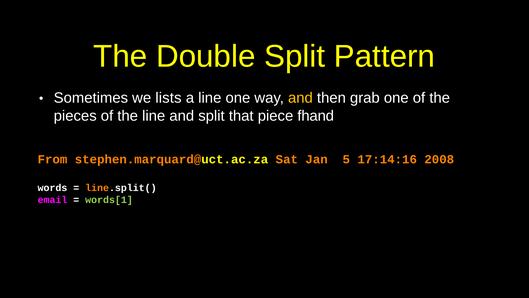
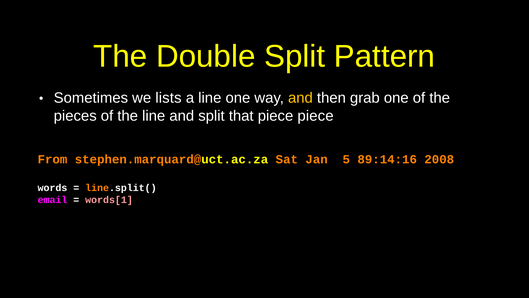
piece fhand: fhand -> piece (316, 116)
17:14:16: 17:14:16 -> 89:14:16 (387, 159)
words[1 colour: light green -> pink (109, 200)
